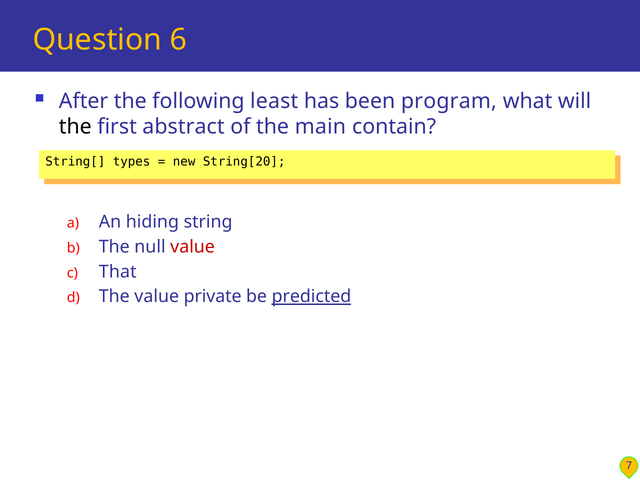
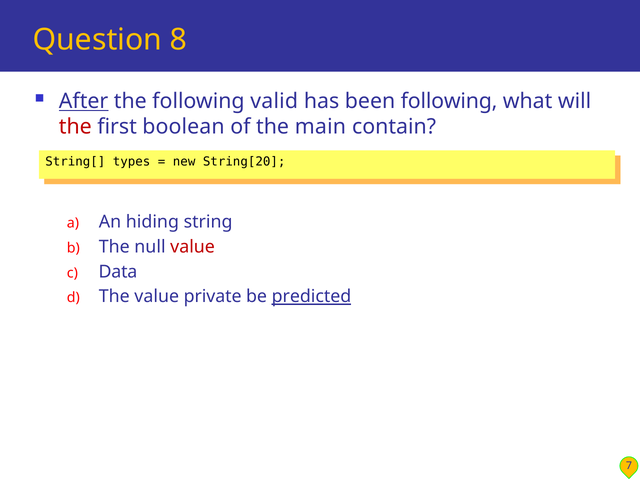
6: 6 -> 8 (179, 40)
After underline: none -> present (84, 101)
least: least -> valid (274, 101)
been program: program -> following (449, 101)
the colour: black -> red (75, 127)
abstract: abstract -> boolean (183, 127)
That: That -> Data (118, 272)
